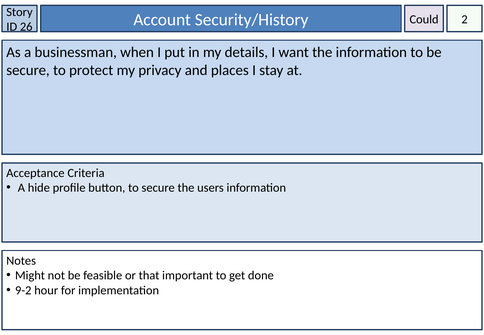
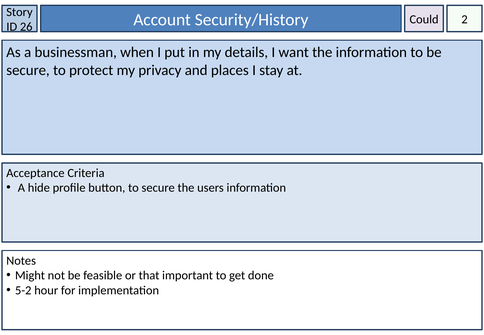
9-2: 9-2 -> 5-2 (23, 290)
